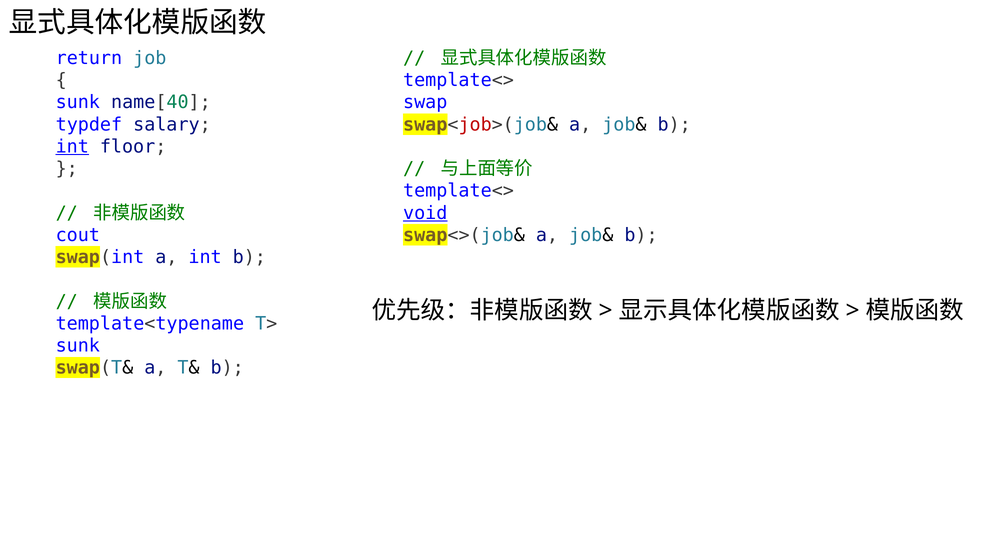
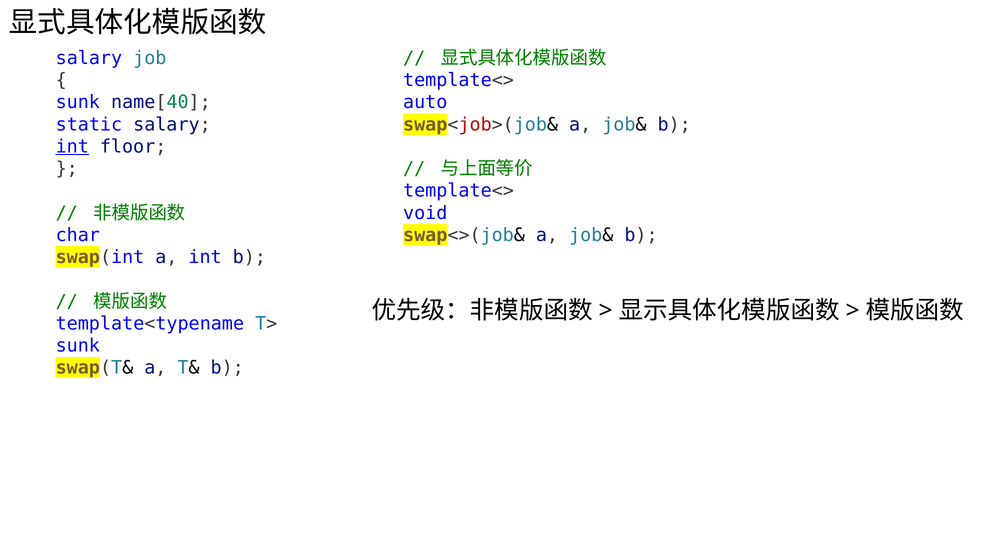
return: return -> salary (89, 58)
swap: swap -> auto (425, 102)
typdef: typdef -> static (89, 124)
void underline: present -> none (425, 213)
cout: cout -> char (78, 235)
